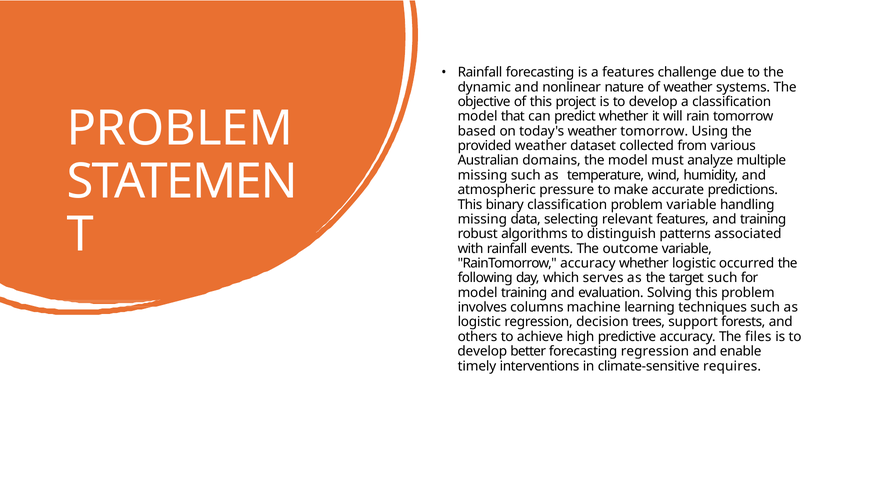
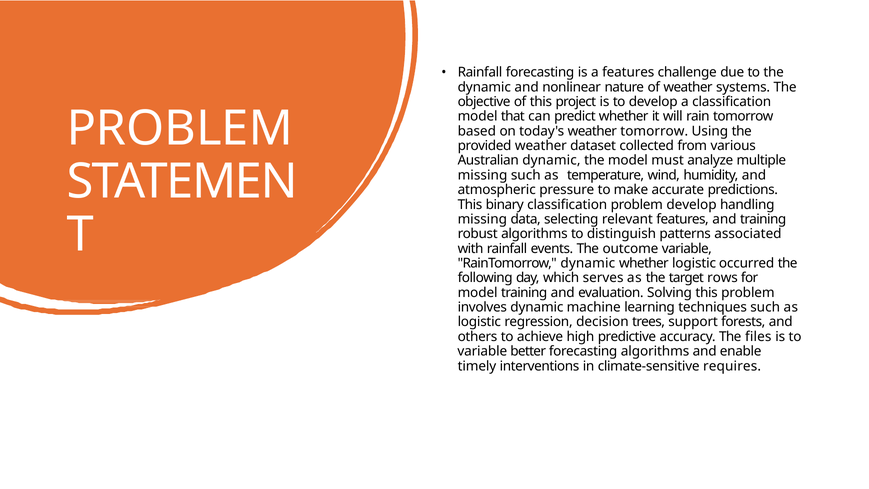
Australian domains: domains -> dynamic (551, 160)
problem variable: variable -> develop (692, 204)
RainTomorrow accuracy: accuracy -> dynamic (588, 263)
target such: such -> rows (723, 278)
involves columns: columns -> dynamic (537, 307)
develop: develop -> variable (482, 351)
forecasting regression: regression -> algorithms (655, 351)
